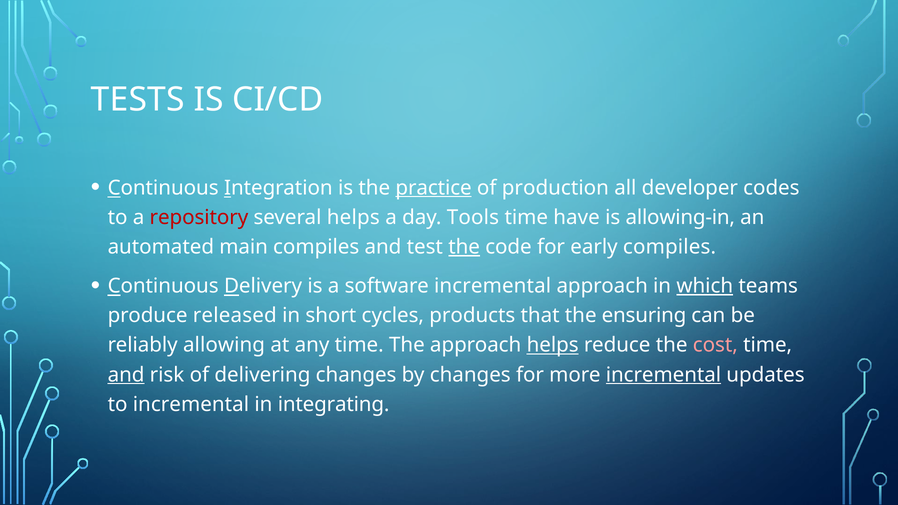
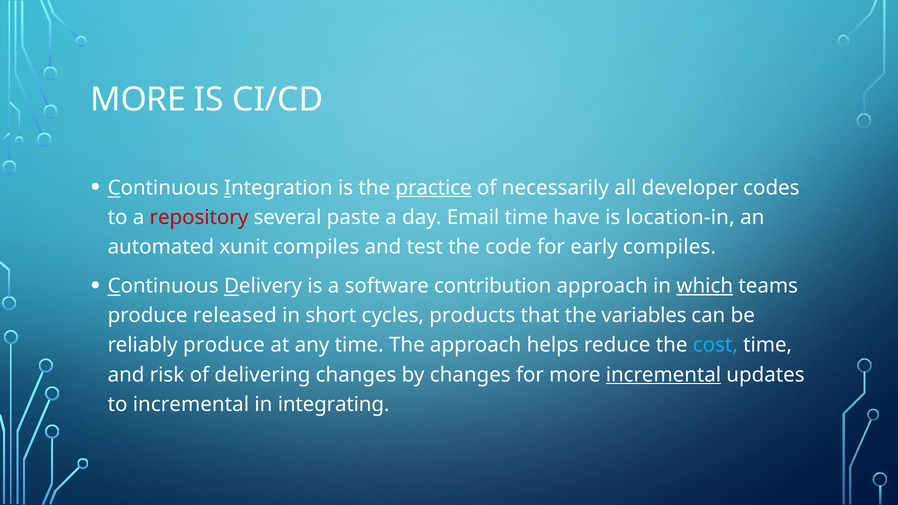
TESTS: TESTS -> MORE (138, 100)
production: production -> necessarily (555, 188)
several helps: helps -> paste (353, 217)
Tools: Tools -> Email (473, 217)
allowing-in: allowing-in -> location-in (680, 217)
main: main -> xunit (244, 247)
the underline: present -> none (464, 247)
software incremental: incremental -> contribution (493, 286)
ensuring: ensuring -> variables (644, 316)
reliably allowing: allowing -> produce (224, 345)
helps underline: present -> none (553, 345)
cost colour: pink -> light blue (715, 345)
and underline: present -> none (126, 375)
